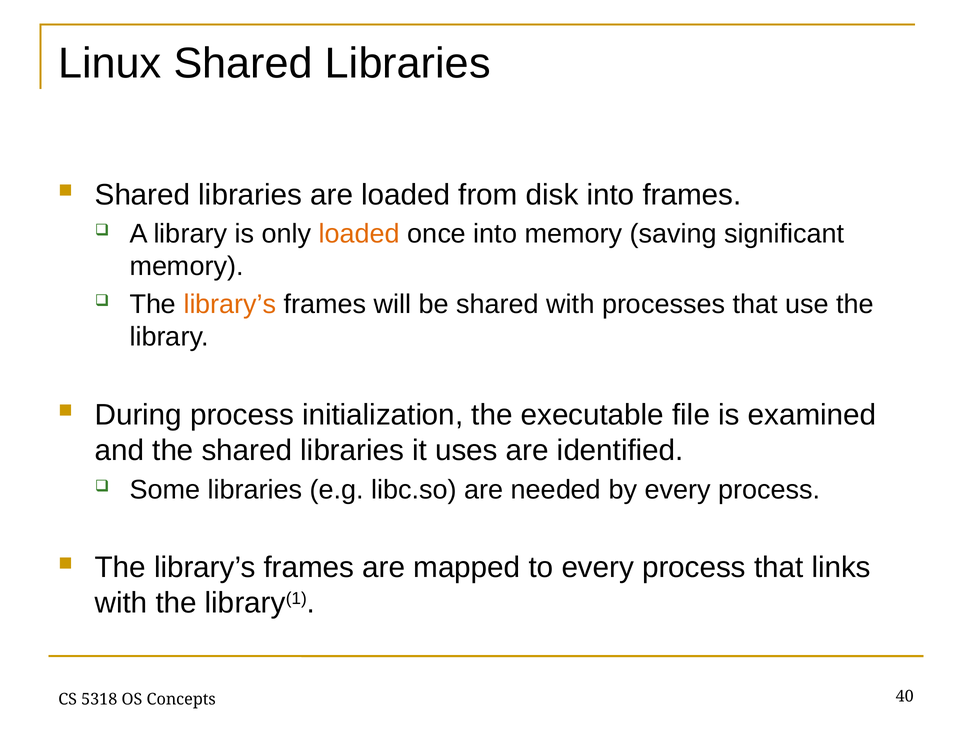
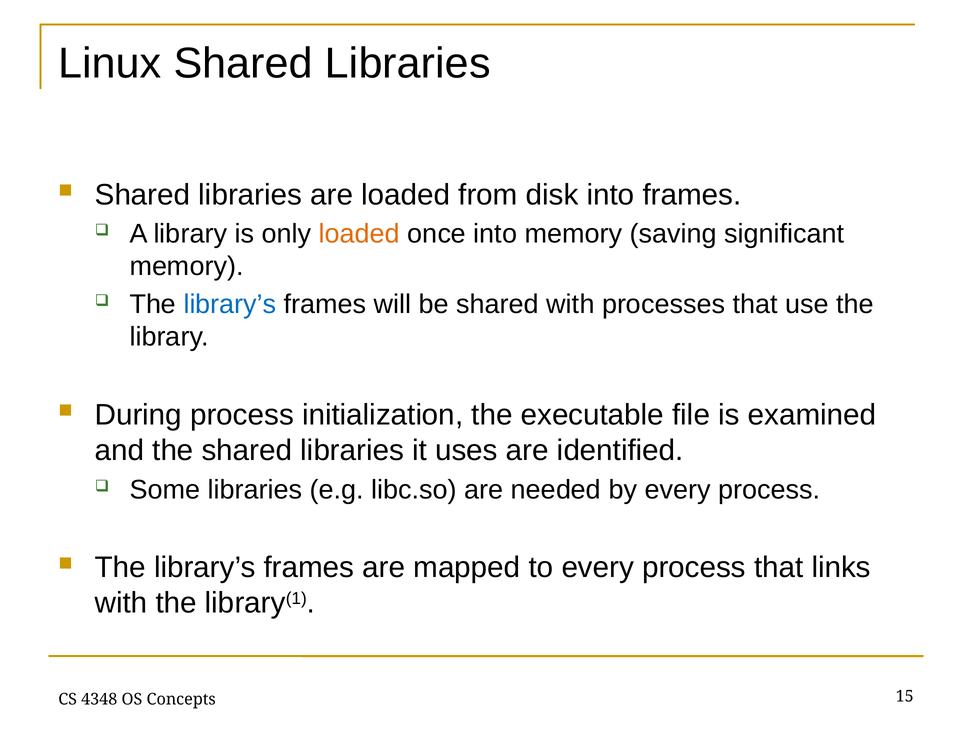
library’s colour: orange -> blue (230, 304)
5318: 5318 -> 4348 (99, 699)
40: 40 -> 15 (905, 696)
